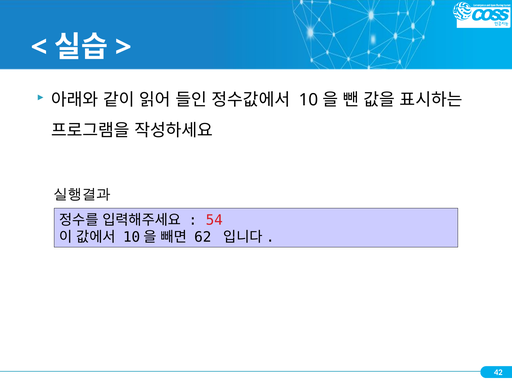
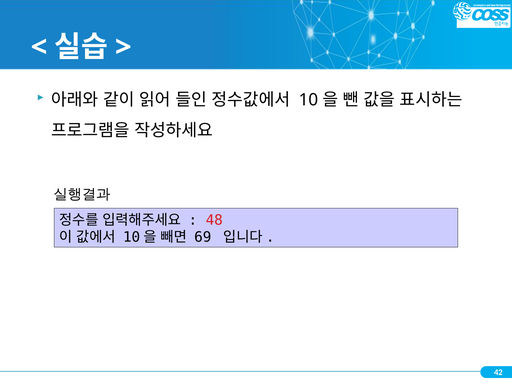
54: 54 -> 48 (214, 220)
62: 62 -> 69 (203, 237)
